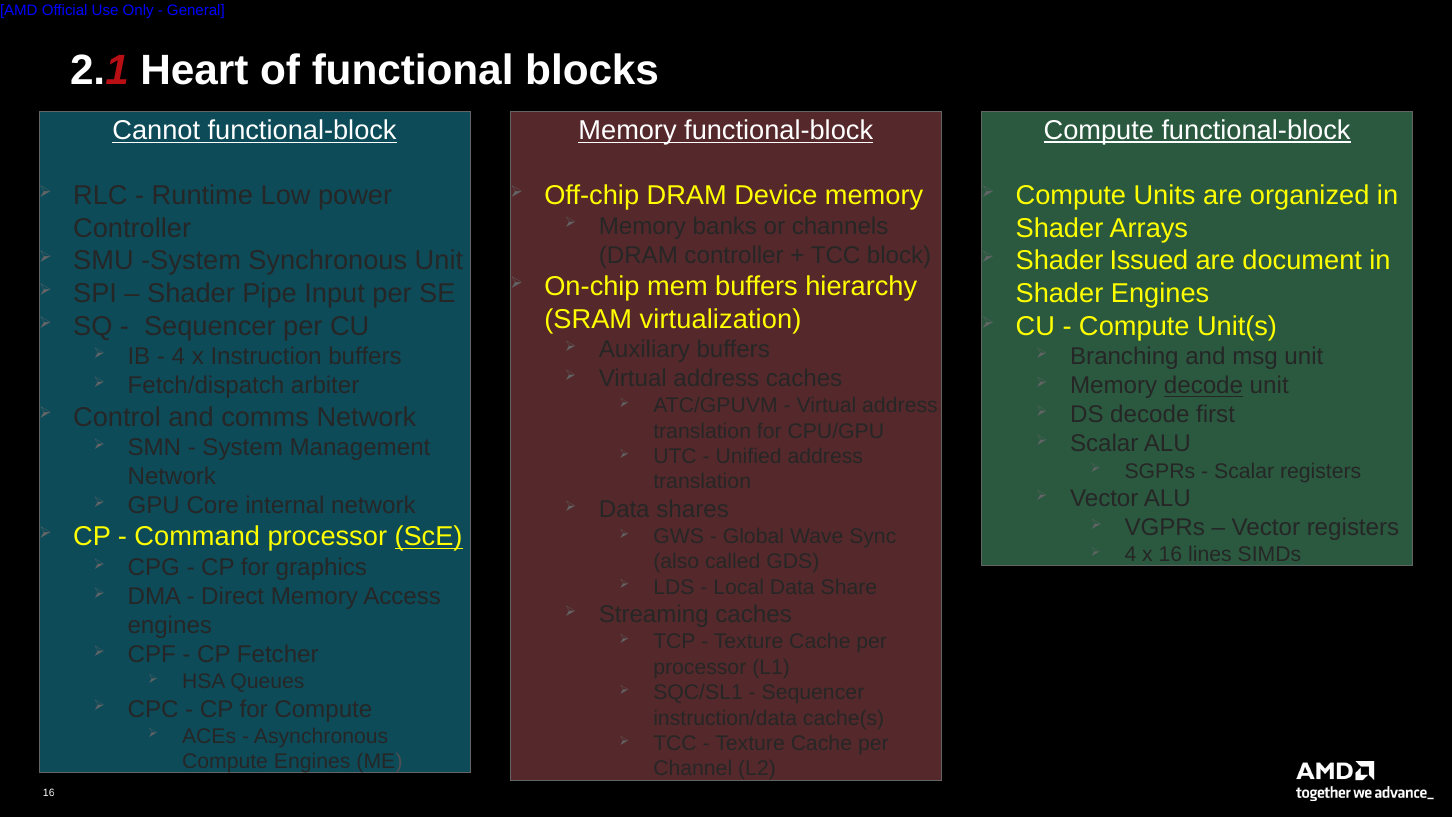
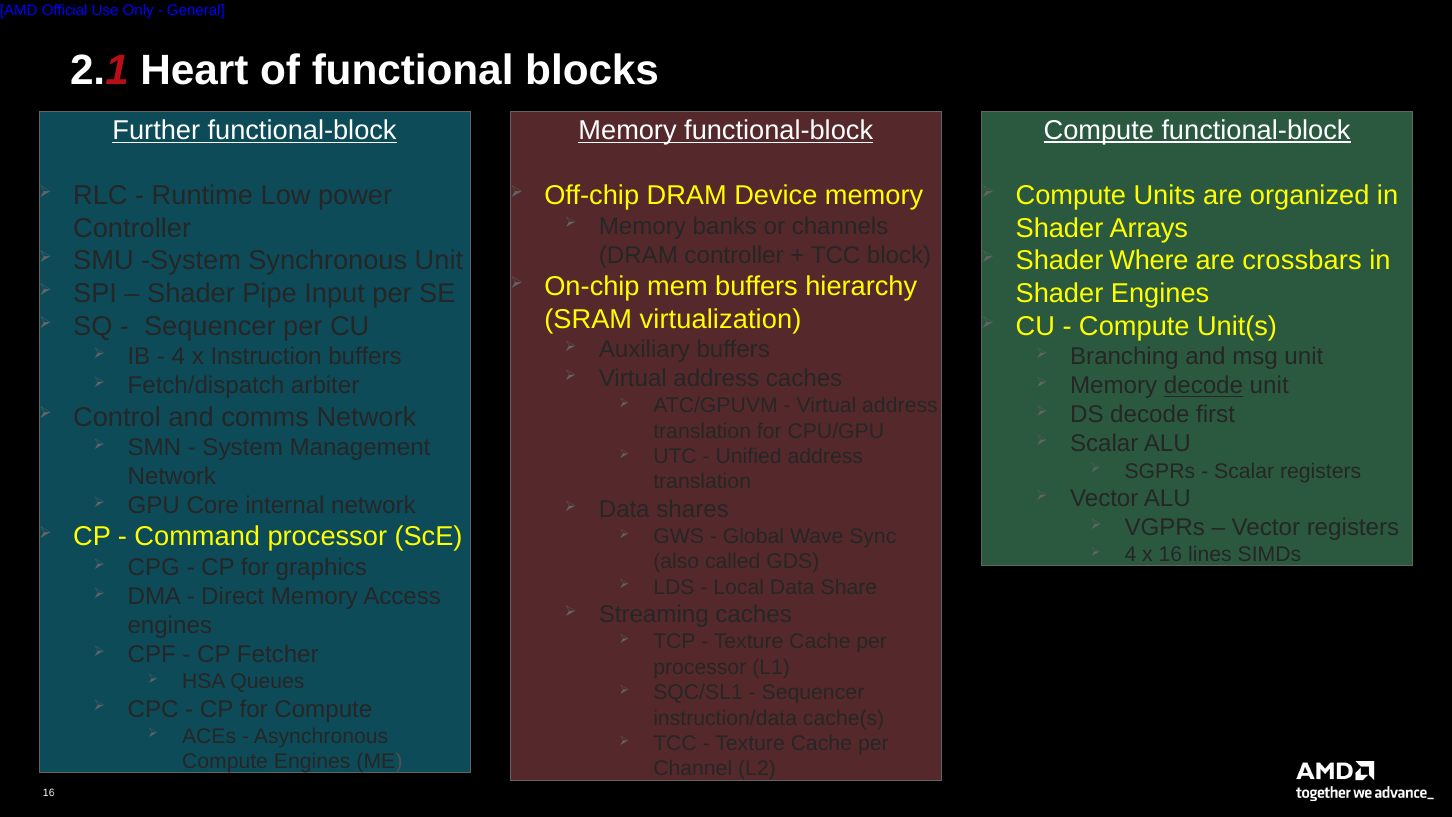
Cannot: Cannot -> Further (156, 130)
Issued: Issued -> Where (1149, 261)
document: document -> crossbars (1302, 261)
ScE underline: present -> none (429, 537)
